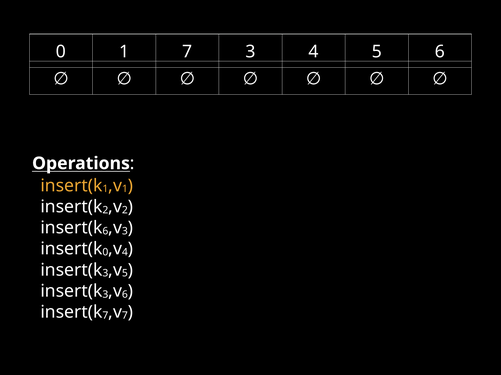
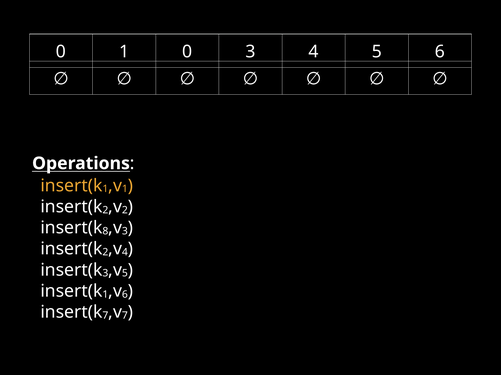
1 7: 7 -> 0 (187, 52)
6: 6 -> 8 (105, 232)
0: 0 -> 2 (105, 253)
3: 3 -> 1 (105, 295)
